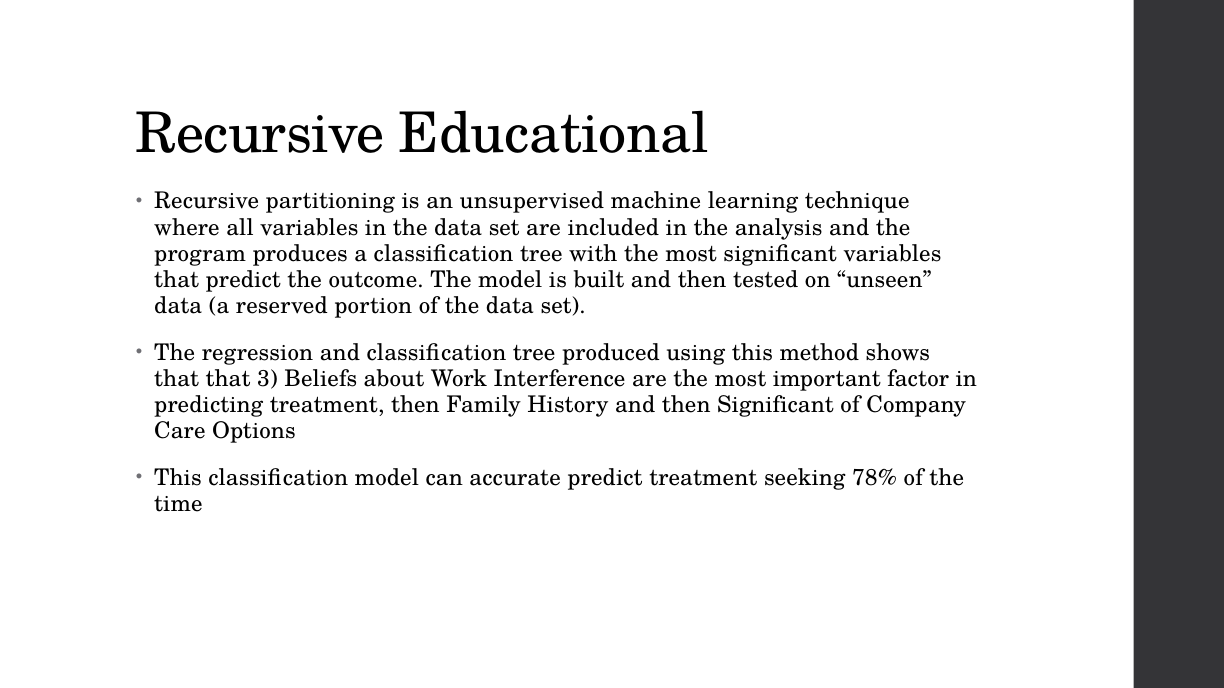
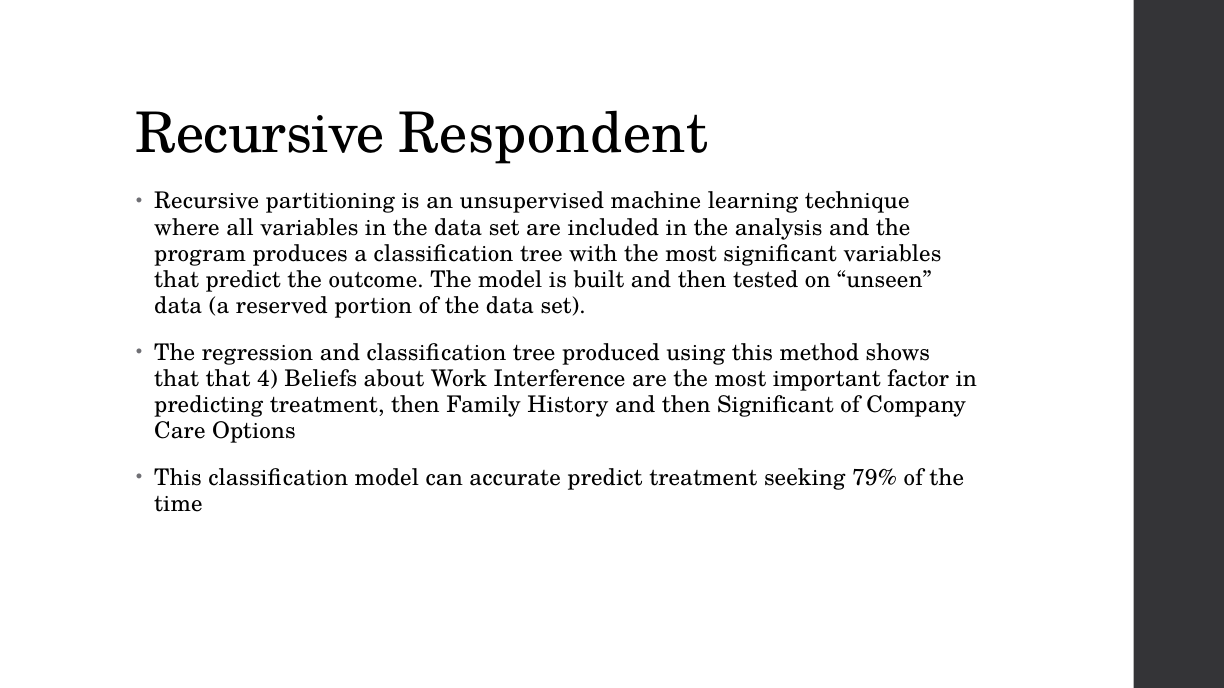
Educational: Educational -> Respondent (554, 135)
3: 3 -> 4 (267, 379)
78%: 78% -> 79% (874, 478)
